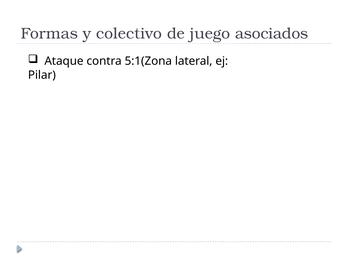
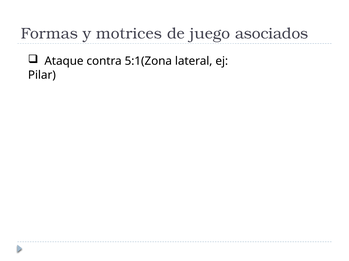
colectivo: colectivo -> motrices (129, 34)
